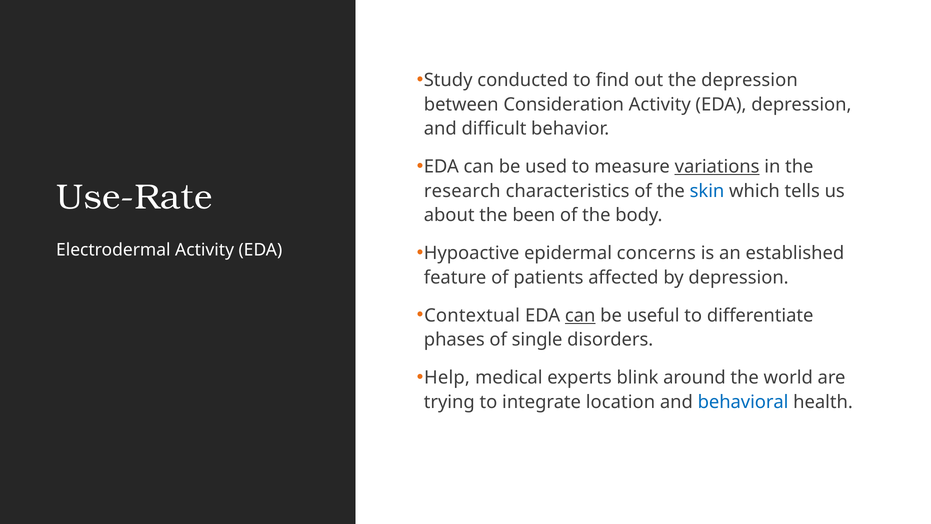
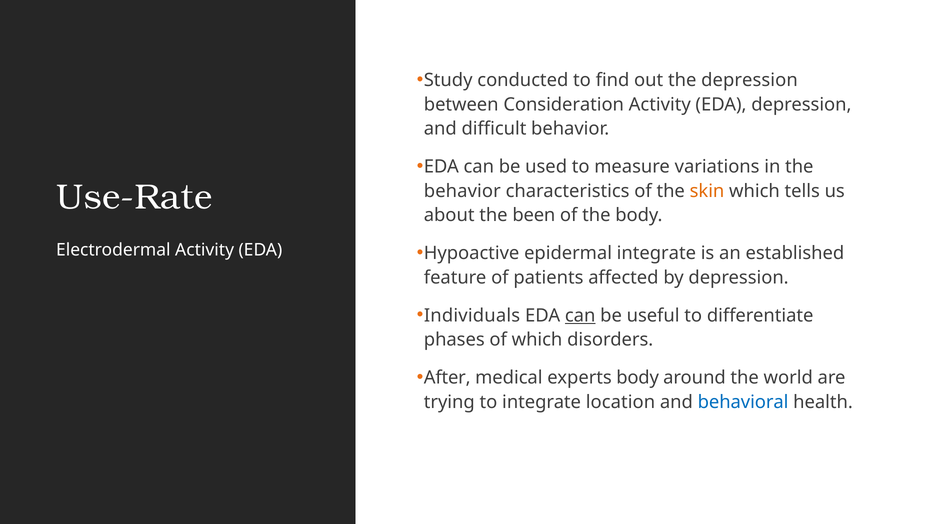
variations underline: present -> none (717, 167)
research: research -> behavior (462, 191)
skin colour: blue -> orange (707, 191)
epidermal concerns: concerns -> integrate (656, 253)
Contextual: Contextual -> Individuals (472, 315)
of single: single -> which (537, 340)
Help: Help -> After (447, 377)
experts blink: blink -> body (638, 377)
